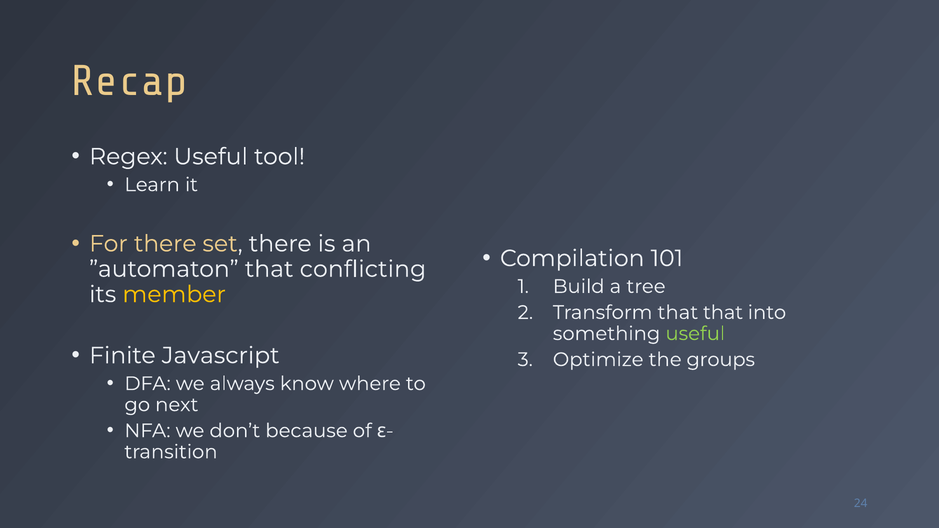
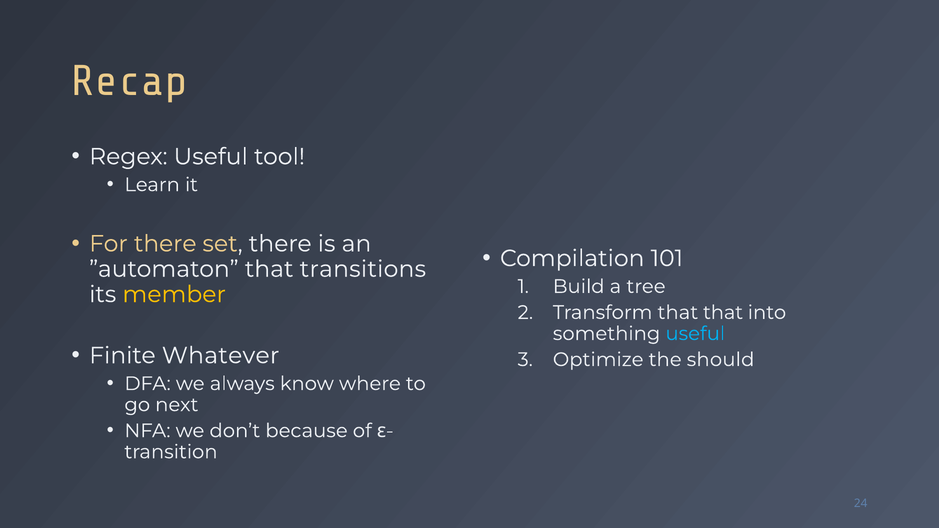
conflicting: conflicting -> transitions (363, 269)
useful colour: light green -> light blue (695, 334)
Javascript: Javascript -> Whatever (221, 356)
groups: groups -> should (721, 360)
